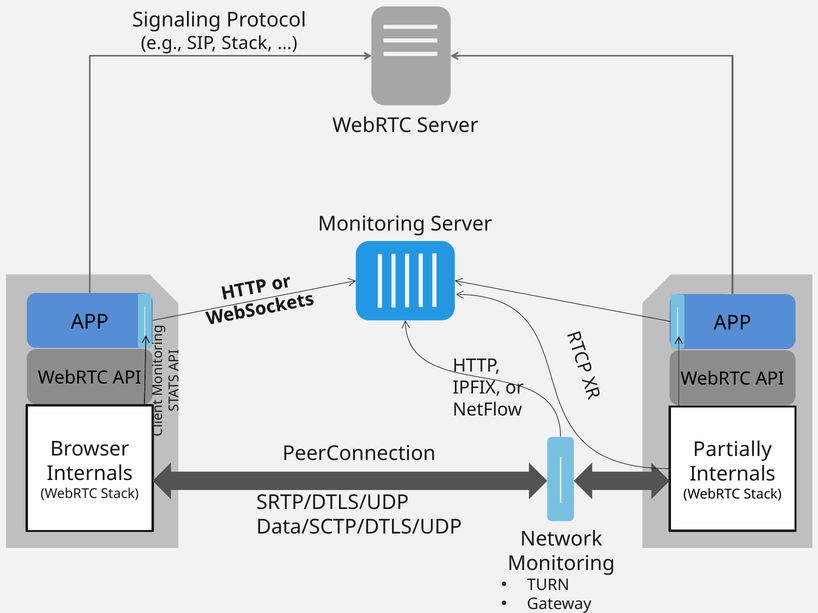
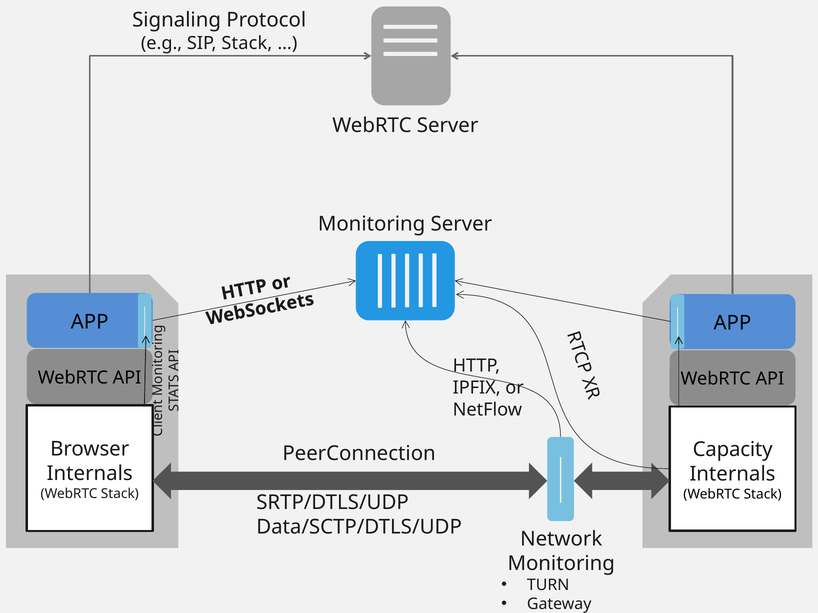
Partially: Partially -> Capacity (733, 450)
